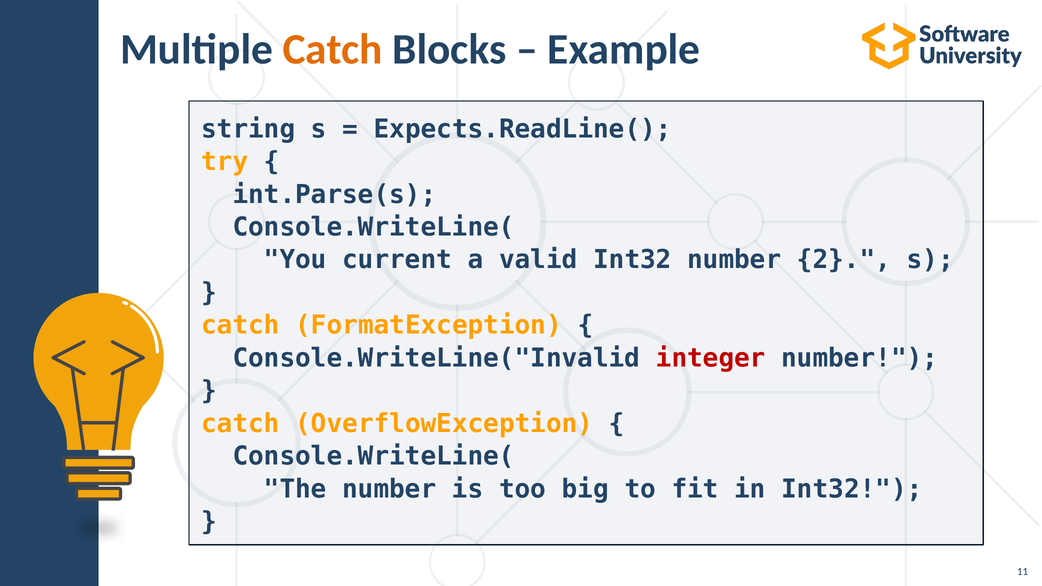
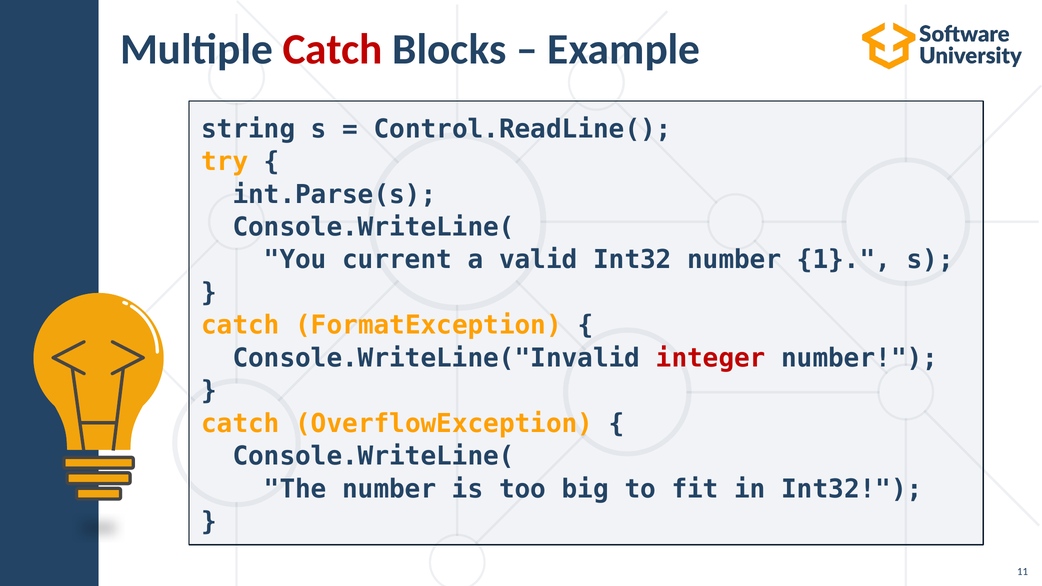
Catch colour: orange -> red (333, 49)
Expects.ReadLine(: Expects.ReadLine( -> Control.ReadLine( (523, 129)
2: 2 -> 1 (844, 260)
